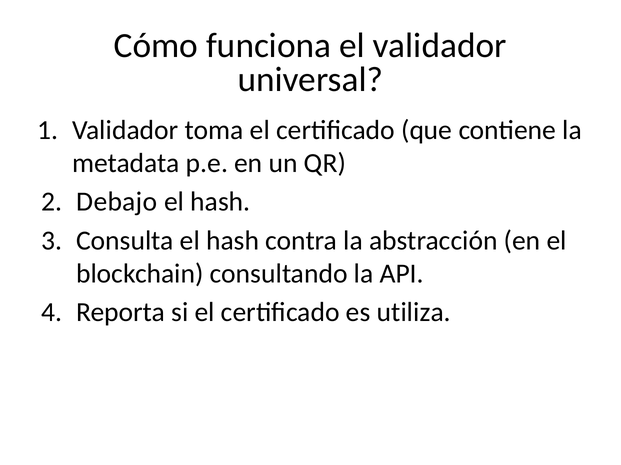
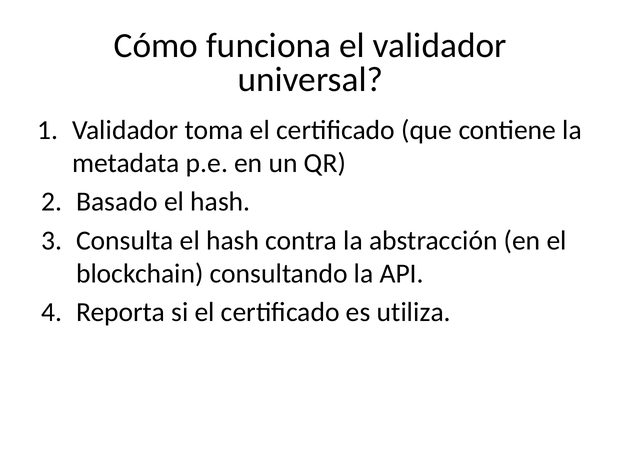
Debajo: Debajo -> Basado (117, 202)
